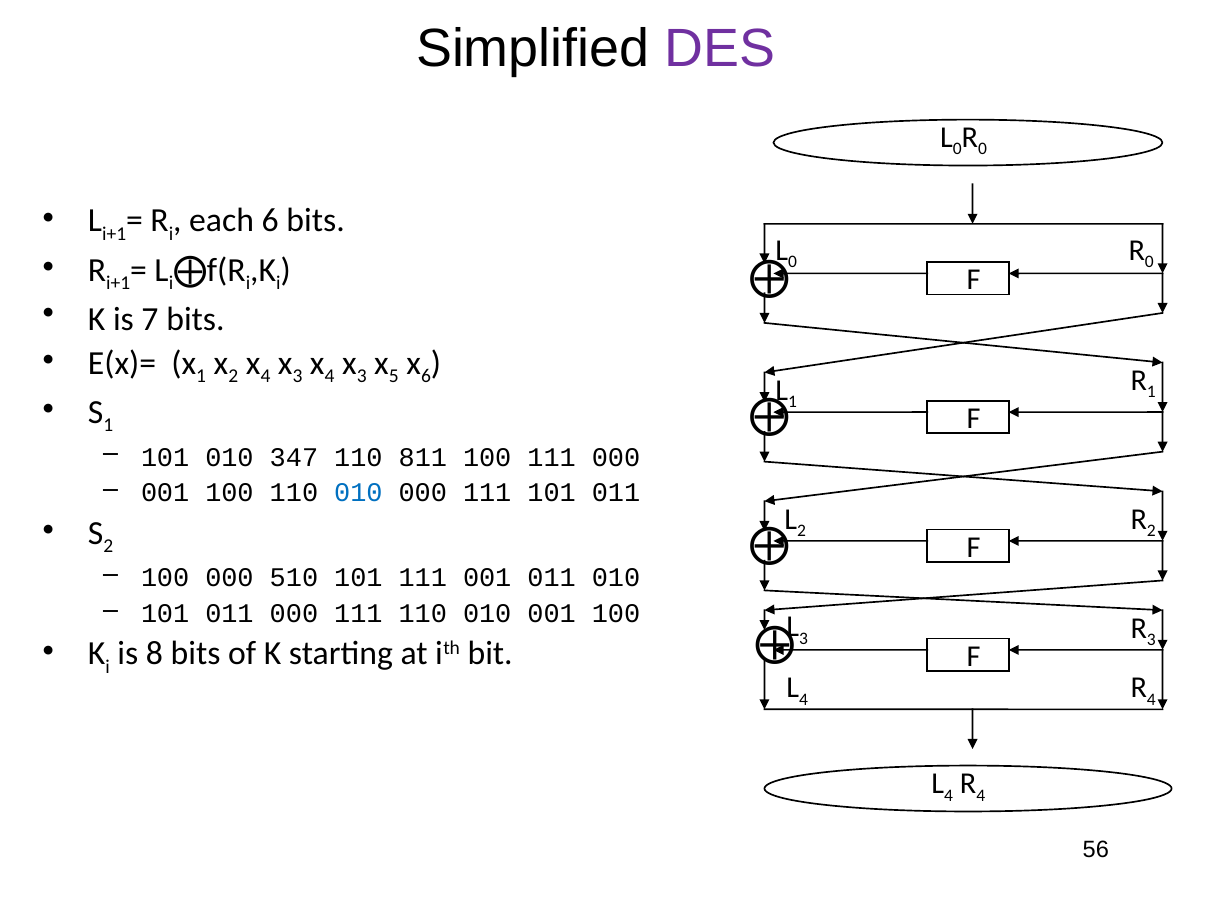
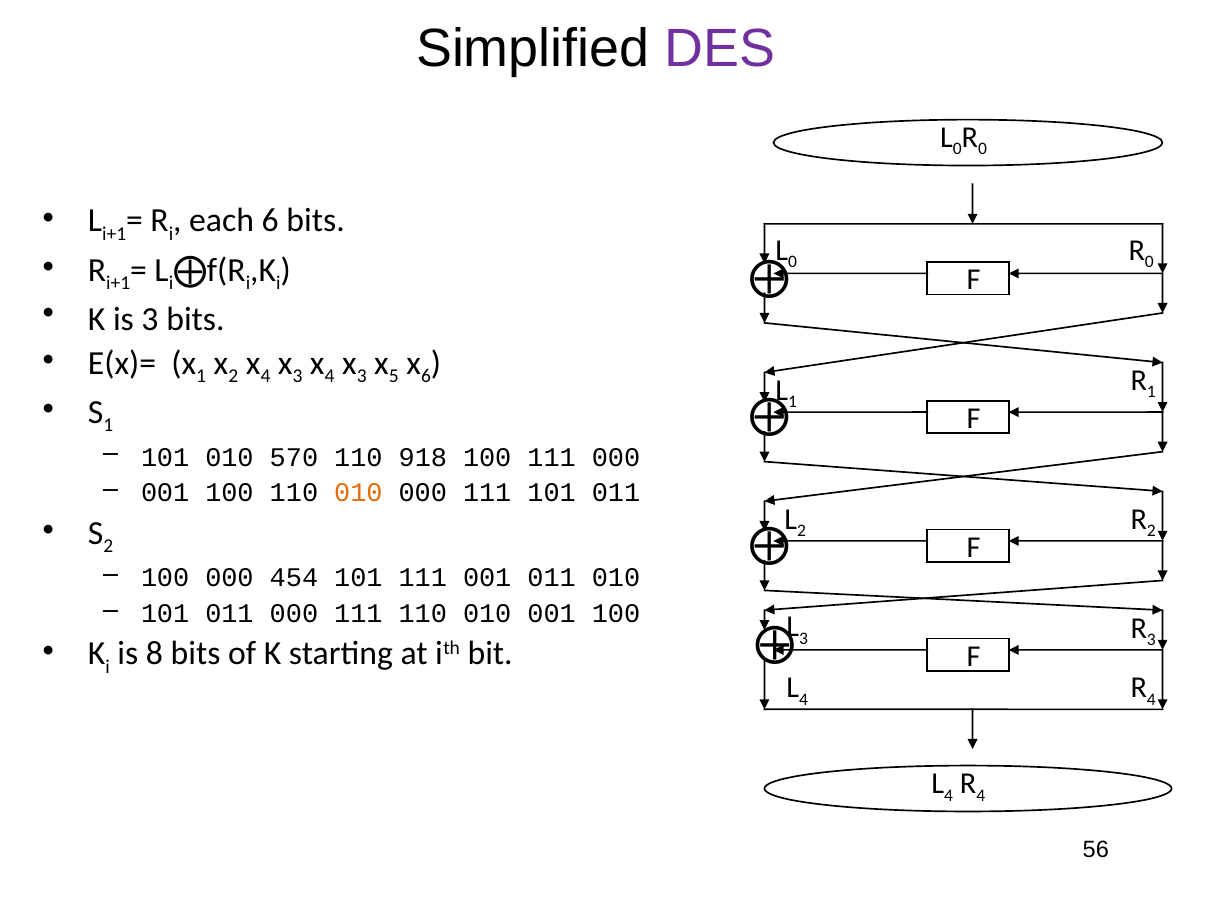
is 7: 7 -> 3 (150, 319)
347: 347 -> 570 (294, 457)
811: 811 -> 918 (423, 457)
010 colour: blue -> orange (358, 493)
510: 510 -> 454 (294, 578)
